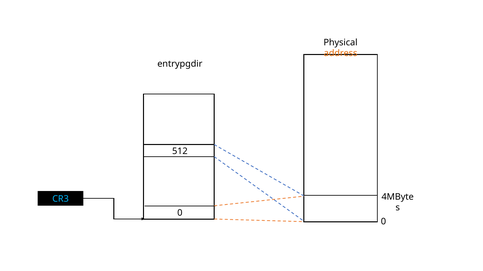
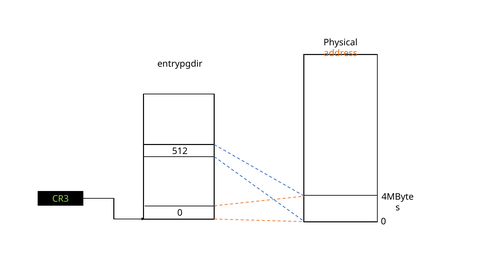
CR3 colour: light blue -> light green (61, 200)
